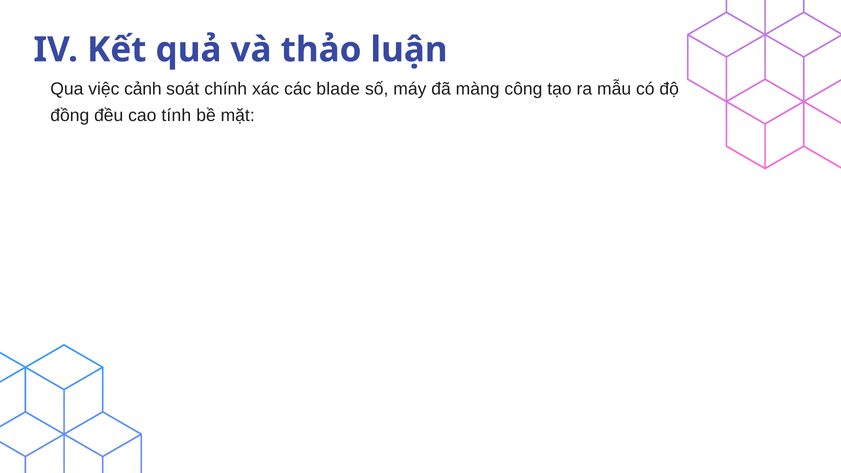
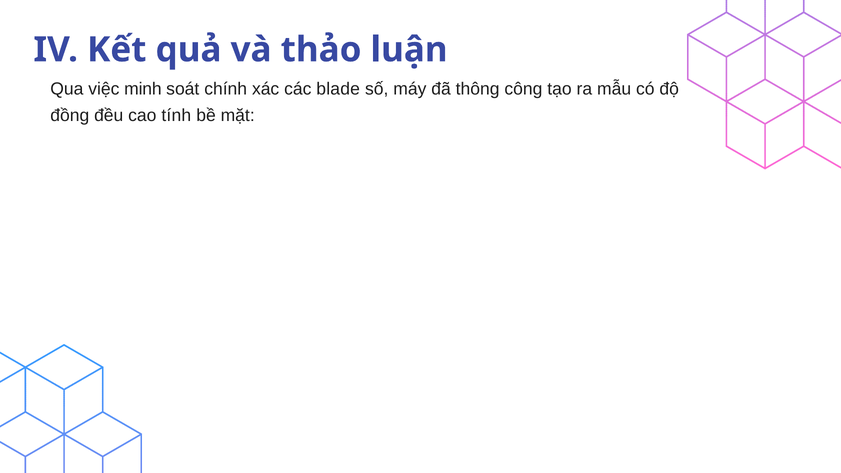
cảnh: cảnh -> minh (143, 89)
màng: màng -> thông (478, 89)
